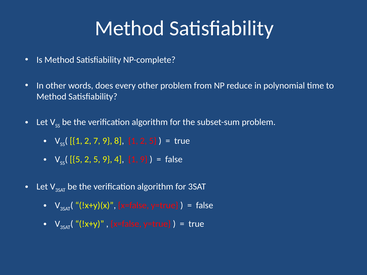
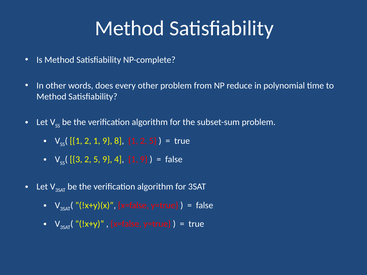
2 7: 7 -> 1 (97, 141)
5: 5 -> 3 (76, 160)
